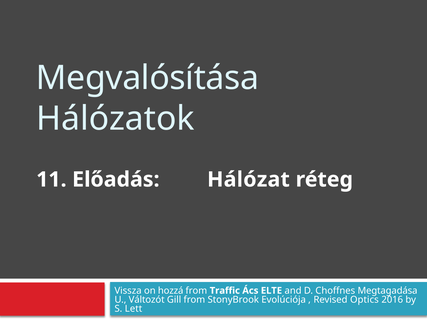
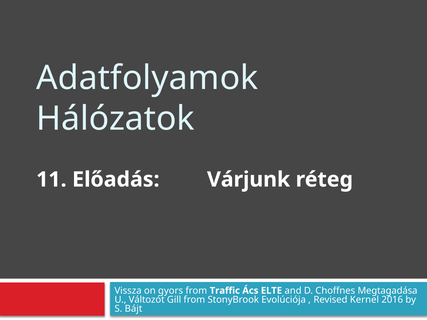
Megvalósítása: Megvalósítása -> Adatfolyamok (147, 78)
Hálózat: Hálózat -> Várjunk (249, 180)
hozzá: hozzá -> gyors (171, 291)
Optics: Optics -> Kernel (364, 300)
Lett: Lett -> Bájt (133, 309)
